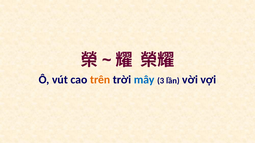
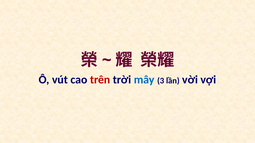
trên colour: orange -> red (100, 80)
